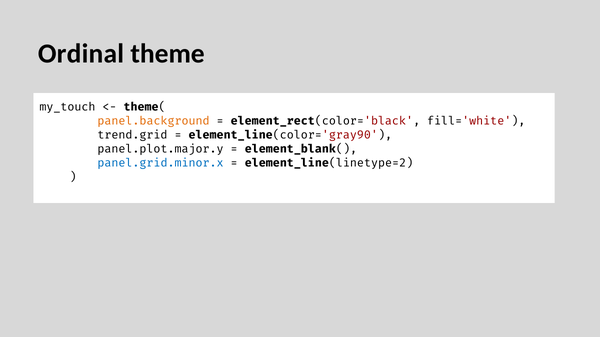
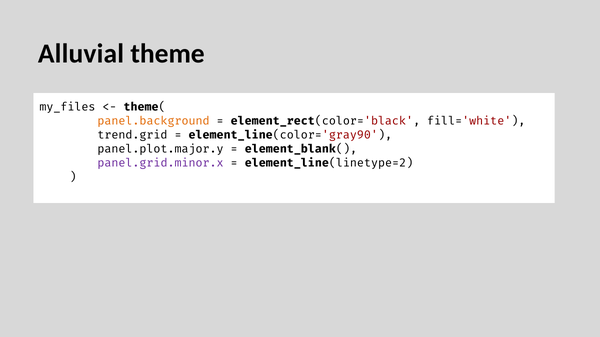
Ordinal: Ordinal -> Alluvial (81, 54)
my_touch: my_touch -> my_files (67, 107)
panel.grid.minor.x colour: blue -> purple (161, 163)
